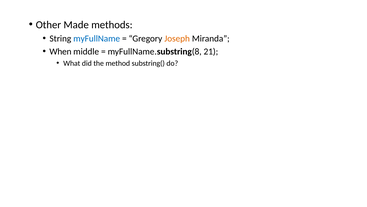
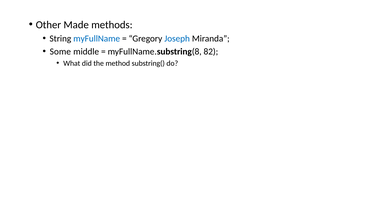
Joseph colour: orange -> blue (177, 38)
When: When -> Some (60, 51)
21: 21 -> 82 (211, 51)
